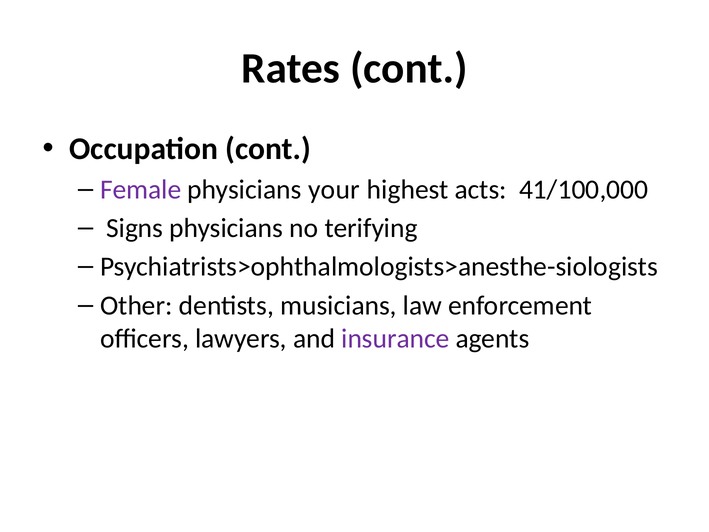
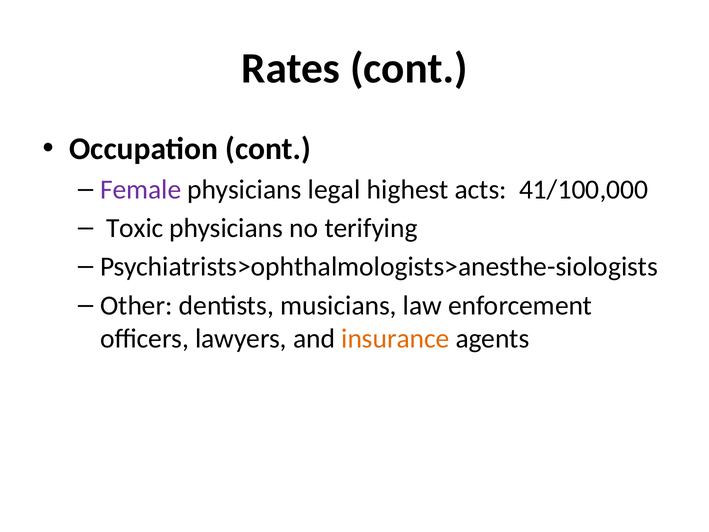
your: your -> legal (334, 189)
Signs: Signs -> Toxic (135, 228)
insurance colour: purple -> orange (395, 338)
